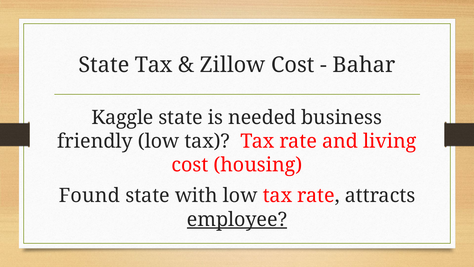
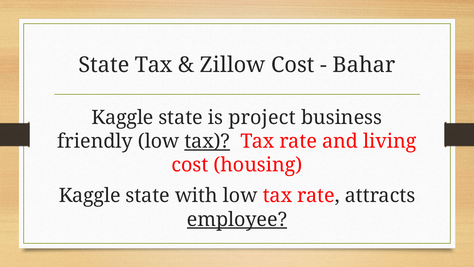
needed: needed -> project (262, 118)
tax underline: none -> present (207, 141)
Found: Found -> Kaggle (90, 196)
